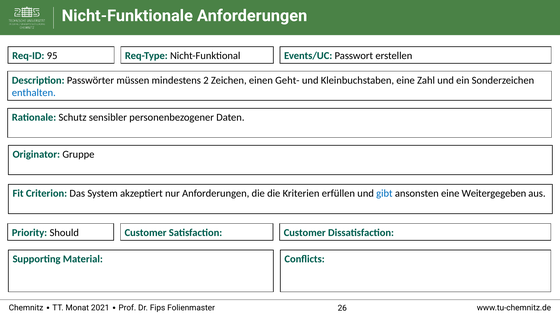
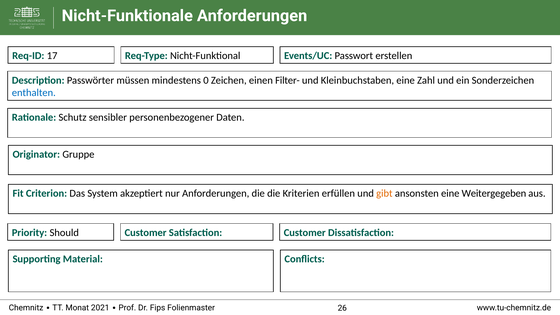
95: 95 -> 17 (52, 56)
2: 2 -> 0 (206, 80)
Geht-: Geht- -> Filter- (287, 80)
gibt colour: blue -> orange (384, 194)
